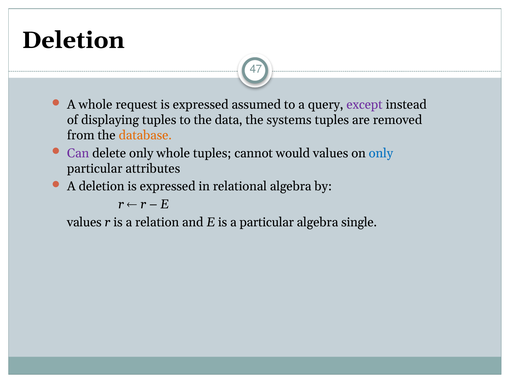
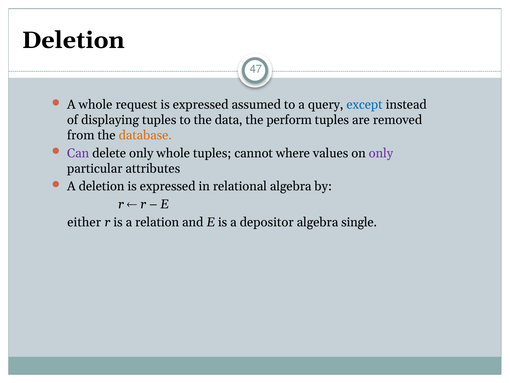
except colour: purple -> blue (365, 105)
systems: systems -> perform (289, 120)
would: would -> where (293, 153)
only colour: blue -> purple (381, 153)
values: values -> either (84, 222)
a particular: particular -> depositor (267, 222)
